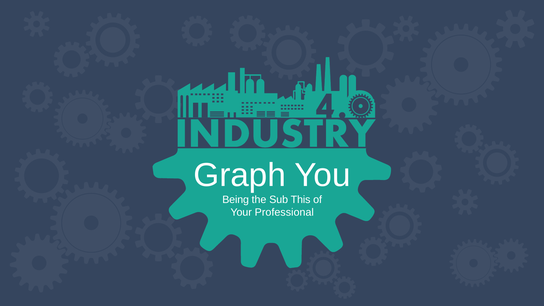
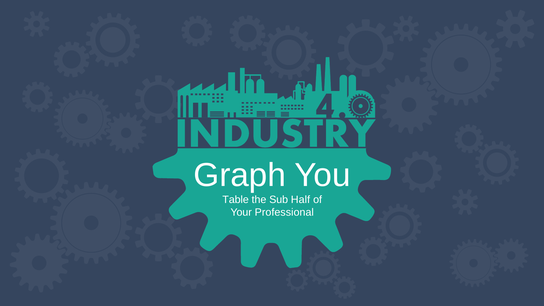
Being: Being -> Table (236, 200)
This: This -> Half (300, 200)
